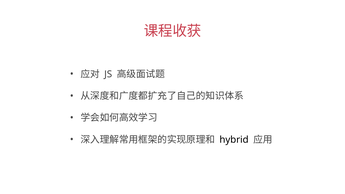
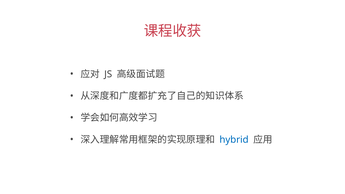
hybrid colour: black -> blue (234, 140)
